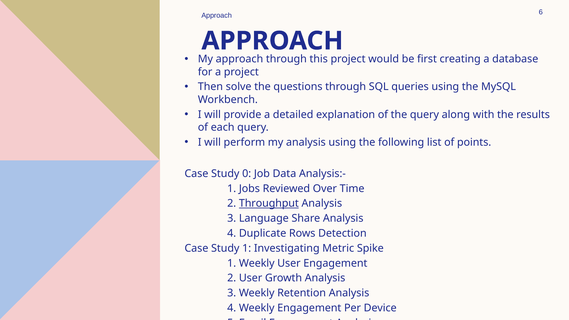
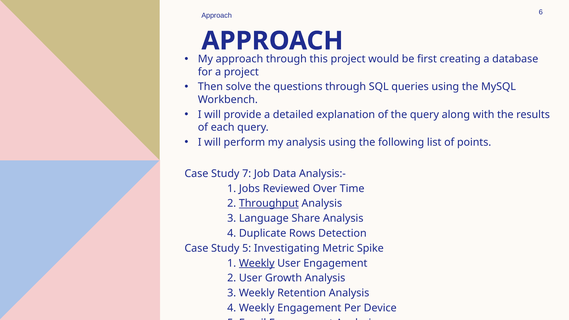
0: 0 -> 7 (247, 174)
Study 1: 1 -> 5 (247, 248)
Weekly underline: none -> present (257, 263)
